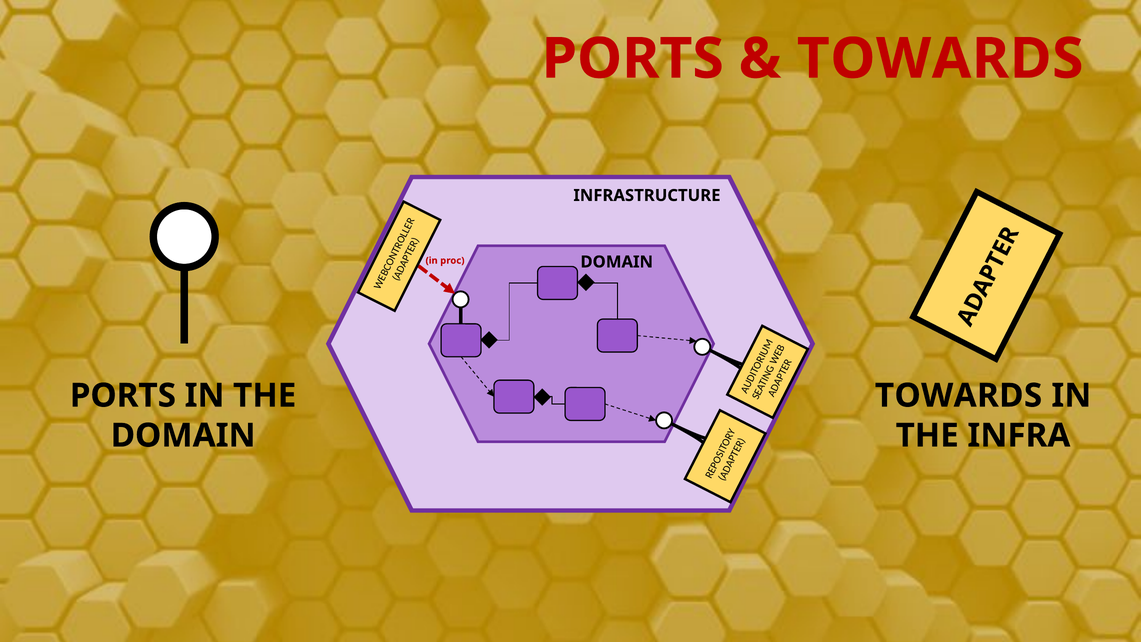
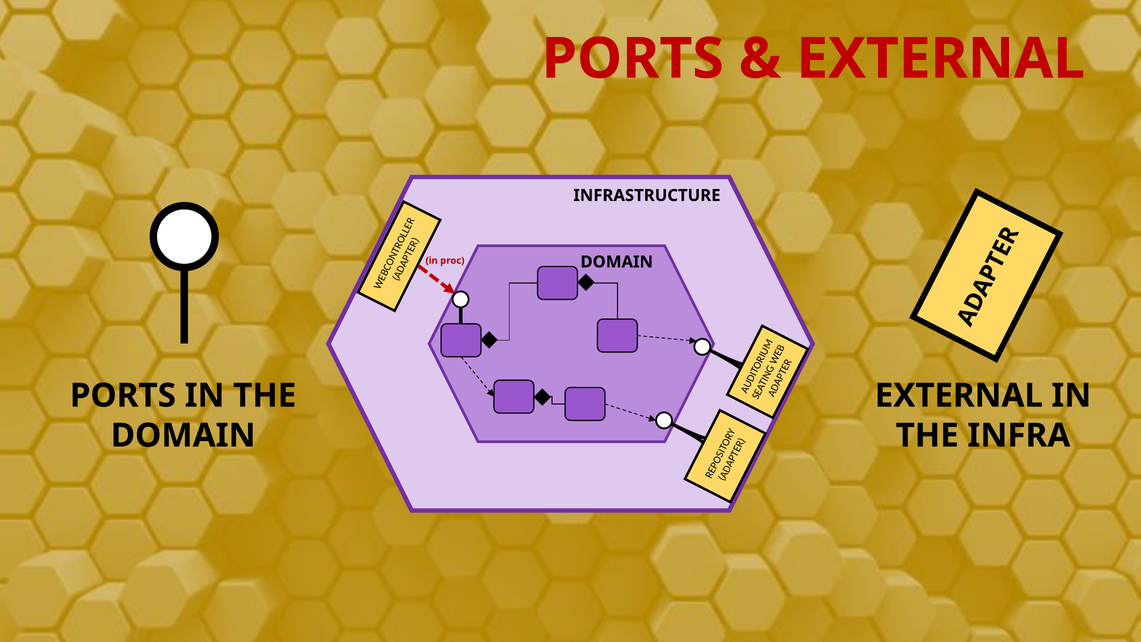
TOWARDS: TOWARDS -> EXTERNAL (941, 59)
TOWARDS: TOWARDS -> EXTERNAL (959, 396)
